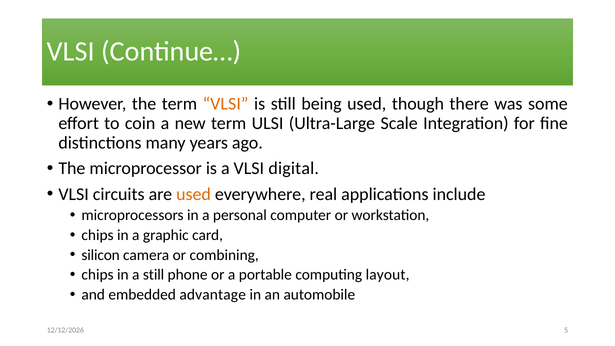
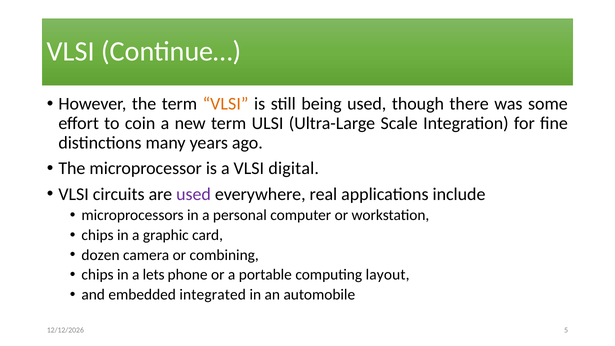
used colour: orange -> purple (194, 194)
silicon: silicon -> dozen (101, 255)
a still: still -> lets (154, 275)
advantage: advantage -> integrated (213, 294)
